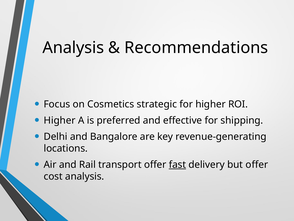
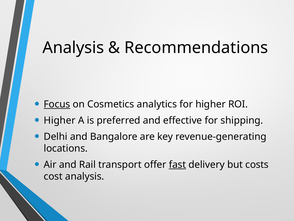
Focus underline: none -> present (57, 104)
strategic: strategic -> analytics (157, 104)
but offer: offer -> costs (257, 164)
